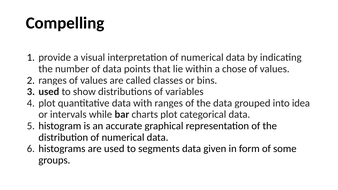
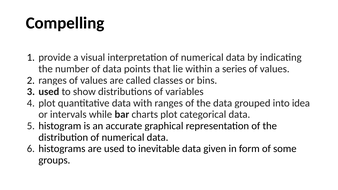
chose: chose -> series (234, 69)
segments: segments -> inevitable (159, 149)
